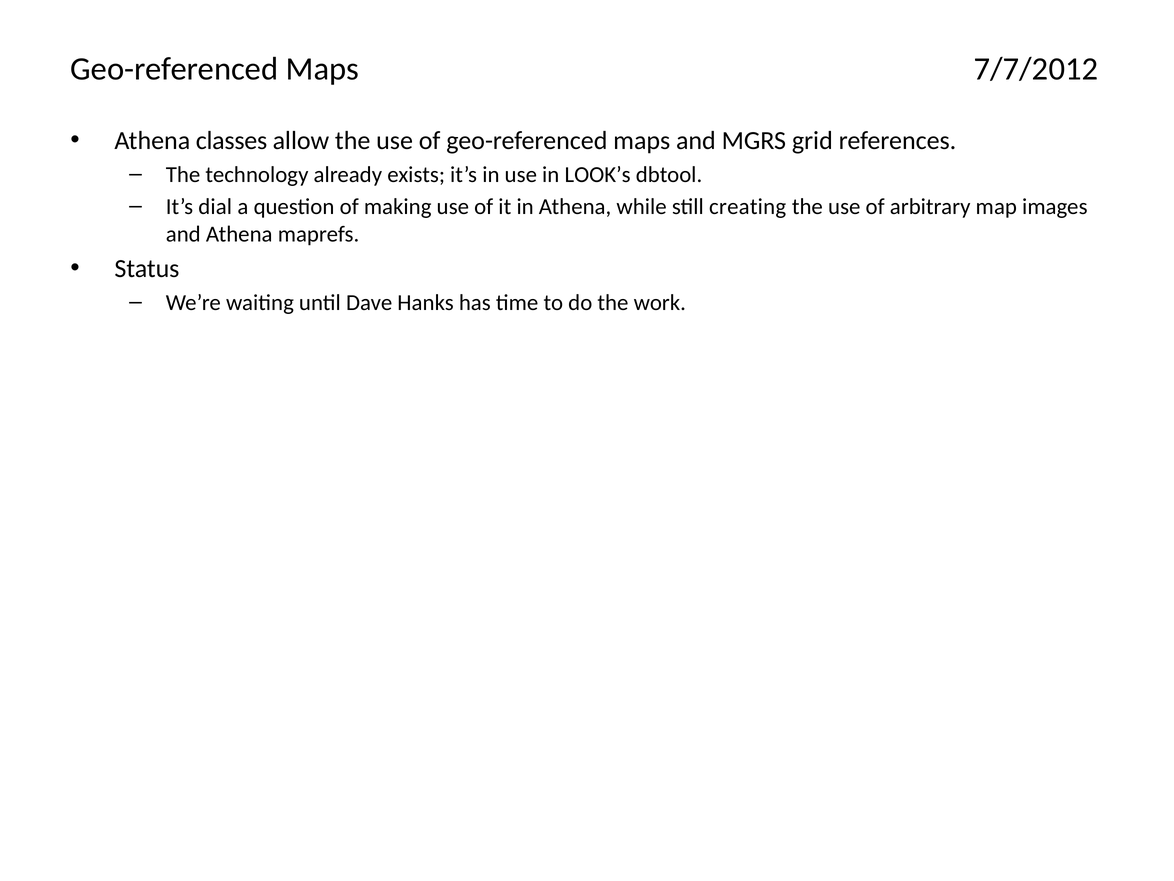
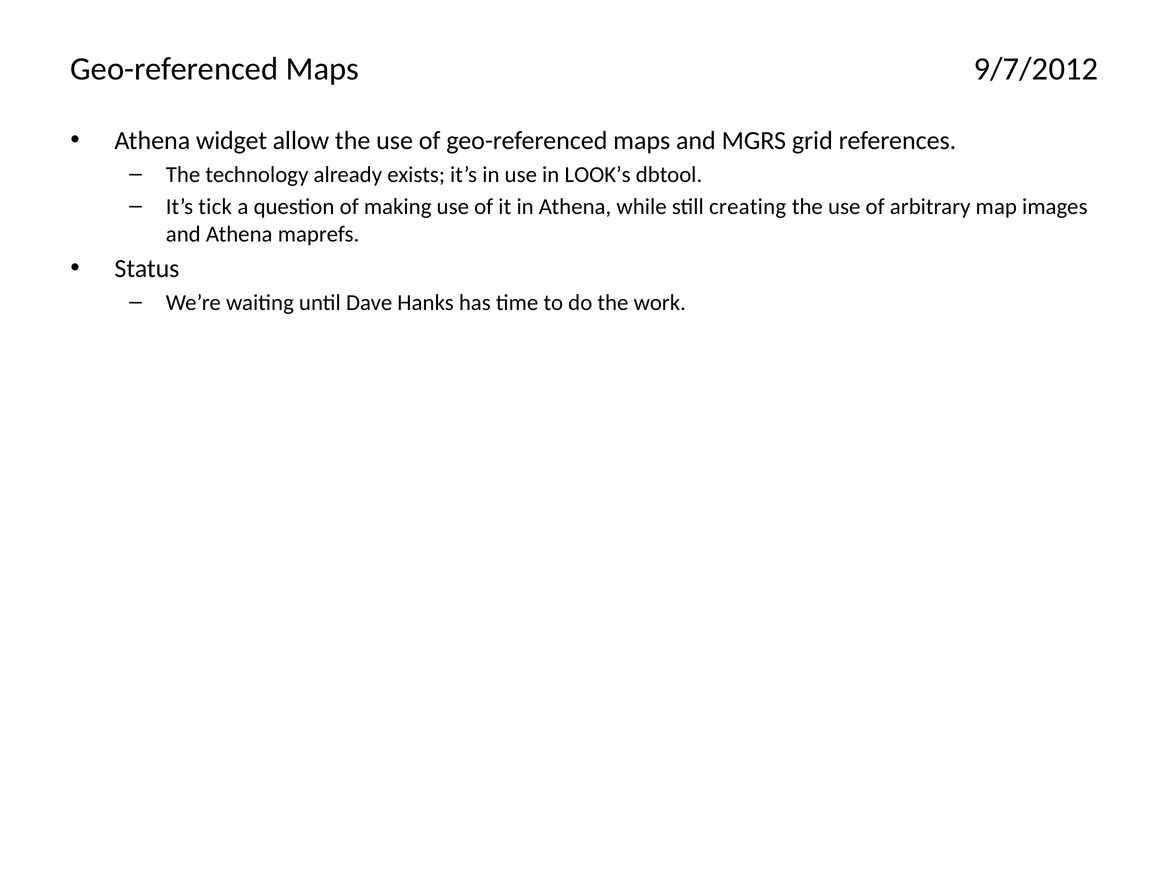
7/7/2012: 7/7/2012 -> 9/7/2012 (1036, 69)
classes: classes -> widget (231, 141)
dial: dial -> tick (215, 206)
